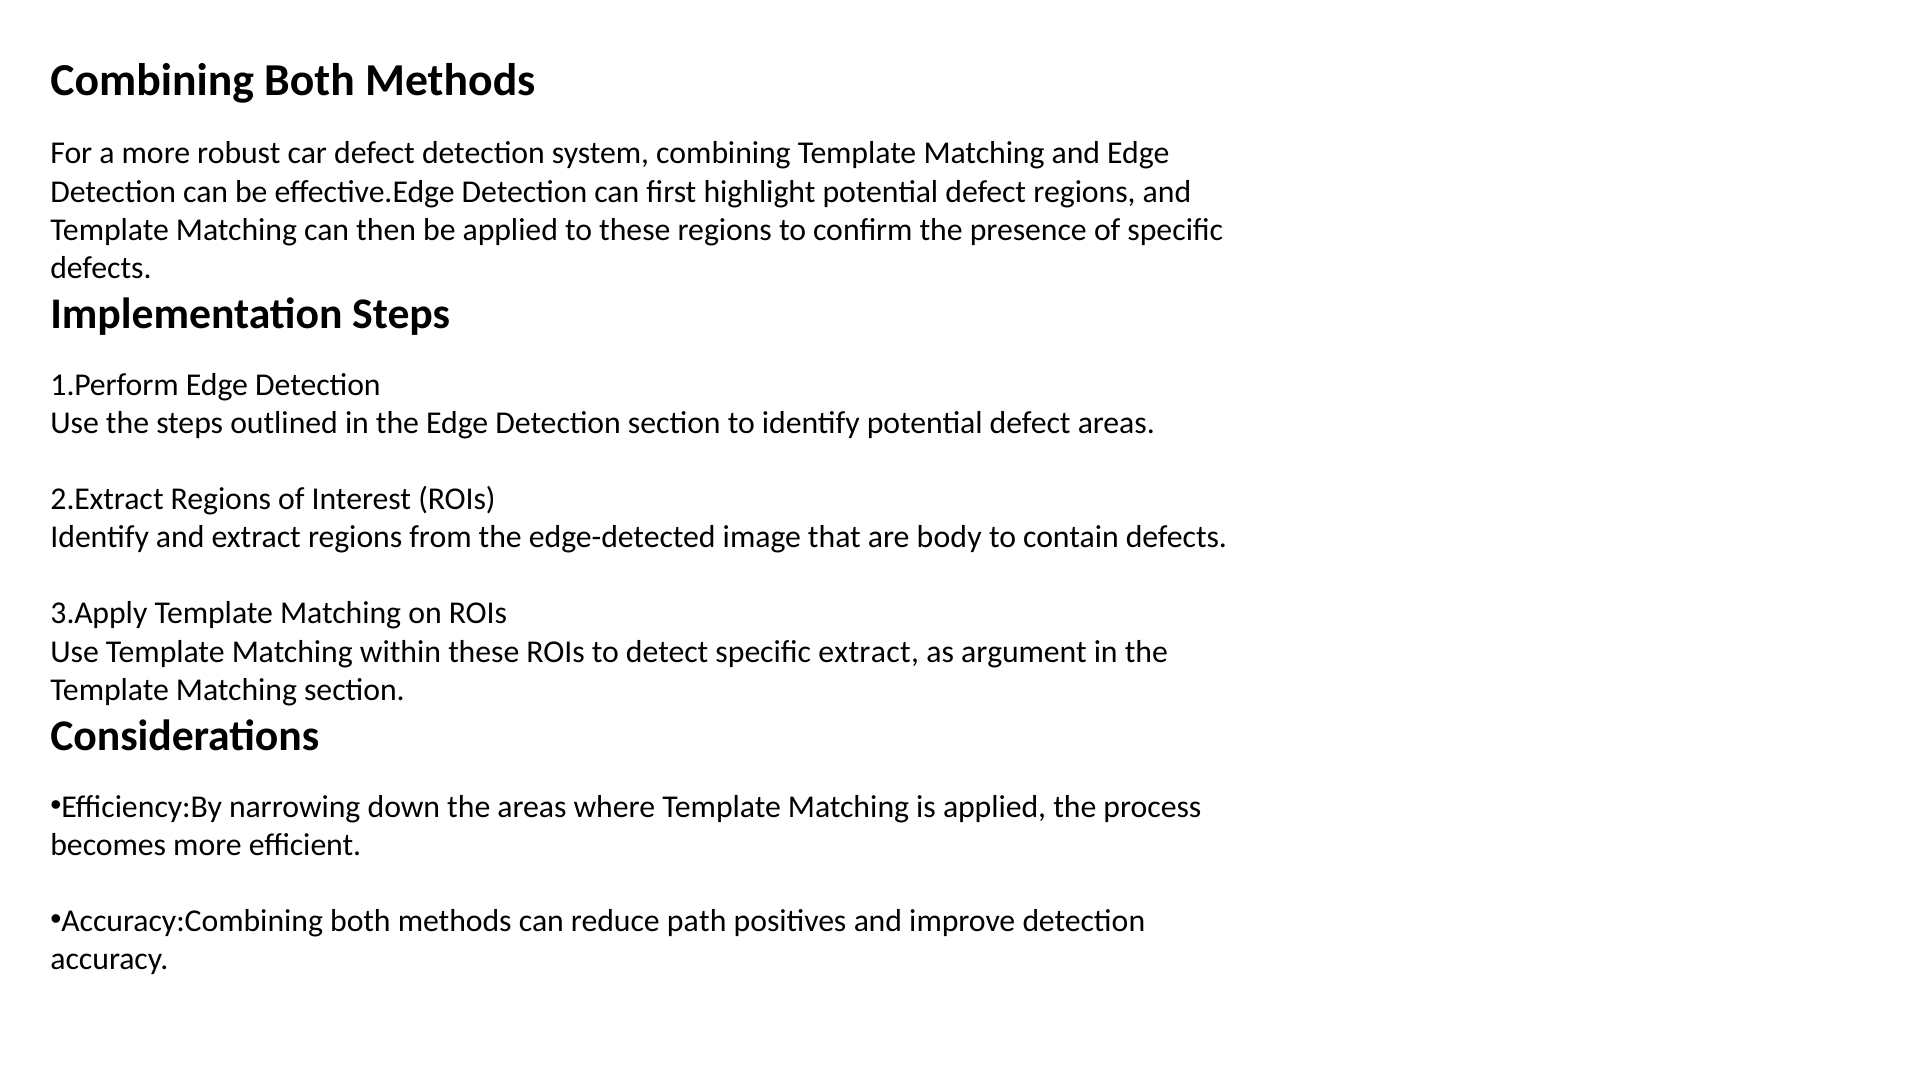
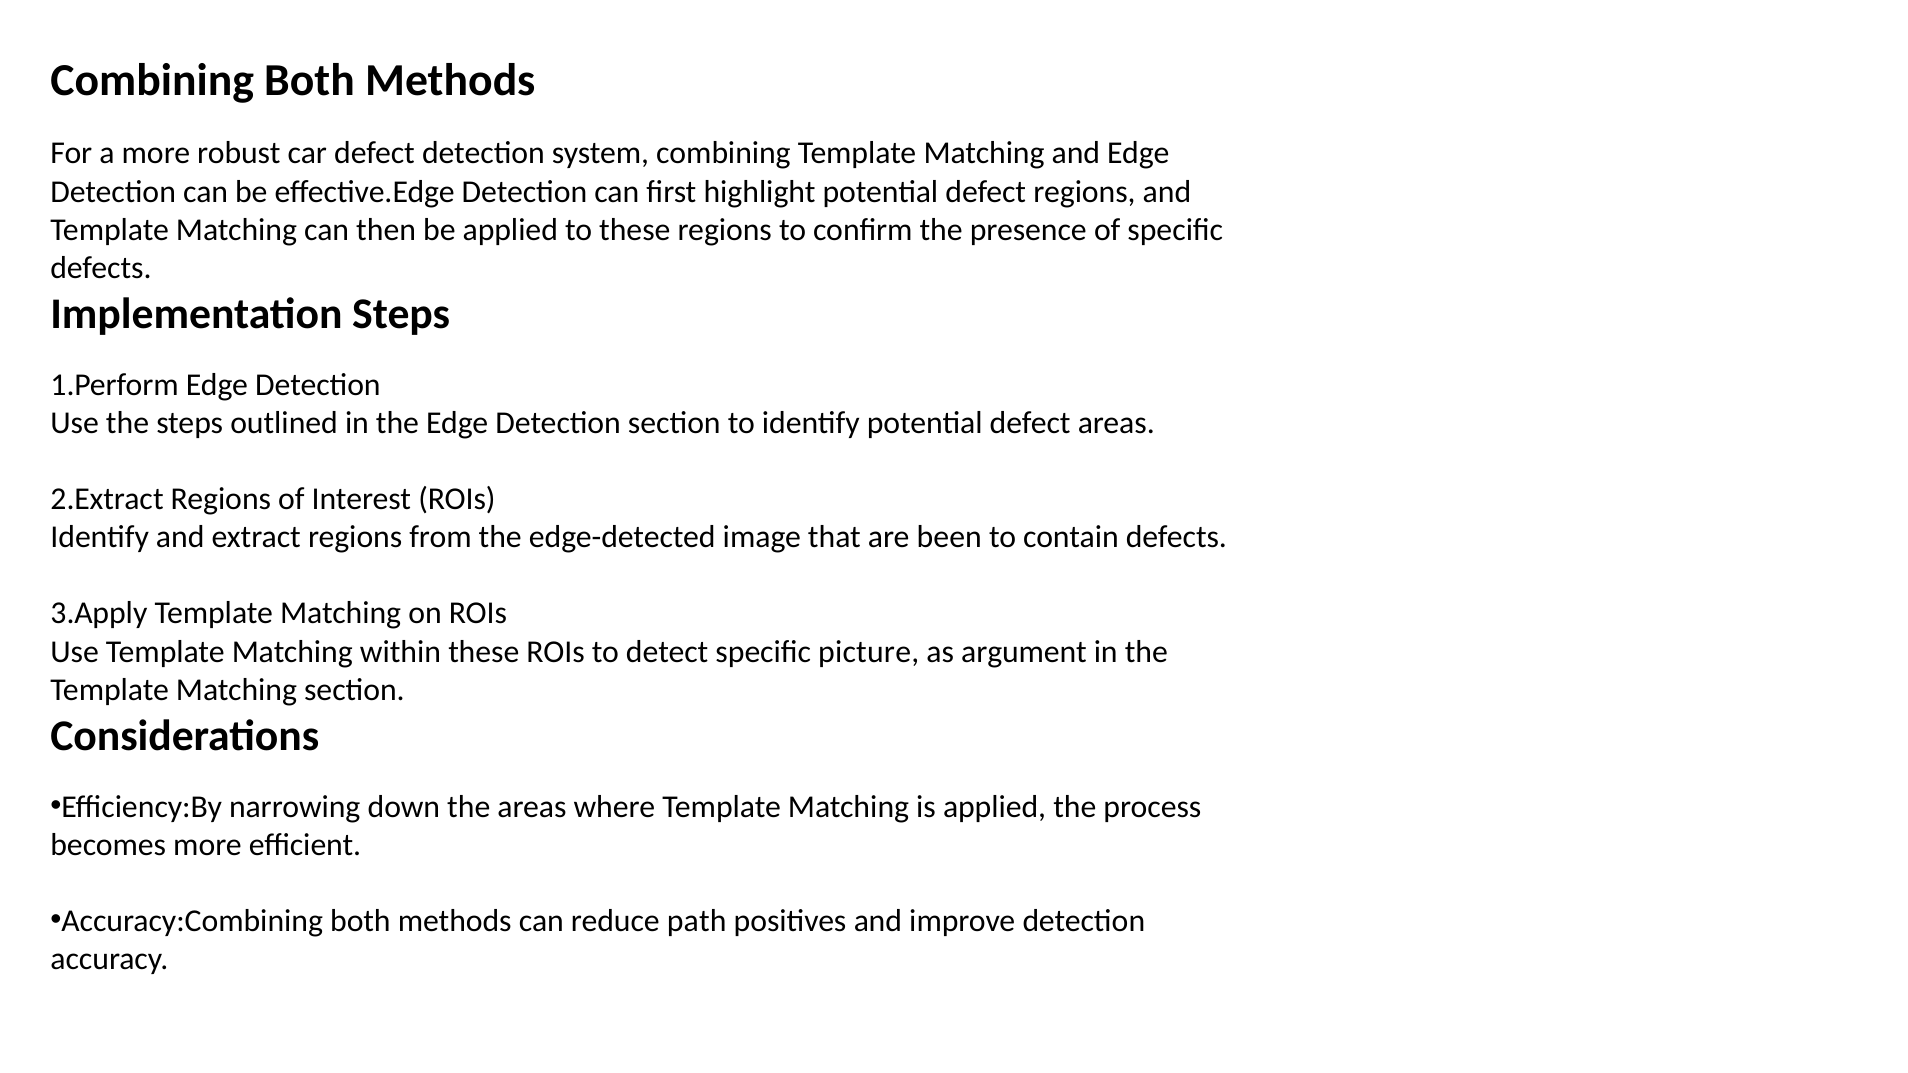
body: body -> been (949, 537)
specific extract: extract -> picture (869, 652)
